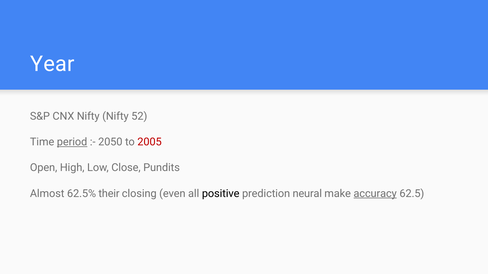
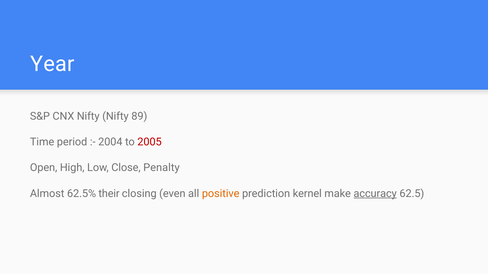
52: 52 -> 89 (139, 117)
period underline: present -> none (72, 142)
2050: 2050 -> 2004 (110, 142)
Pundits: Pundits -> Penalty (162, 168)
positive colour: black -> orange (221, 194)
neural: neural -> kernel (307, 194)
